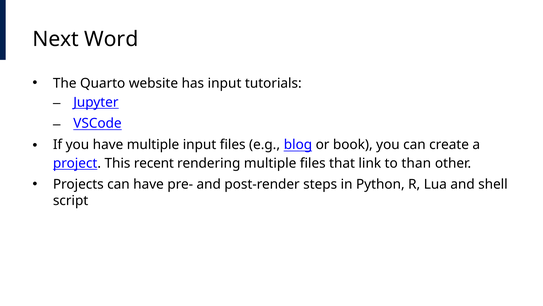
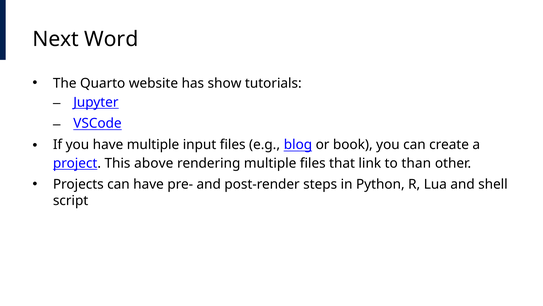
has input: input -> show (225, 83)
recent: recent -> above (154, 163)
